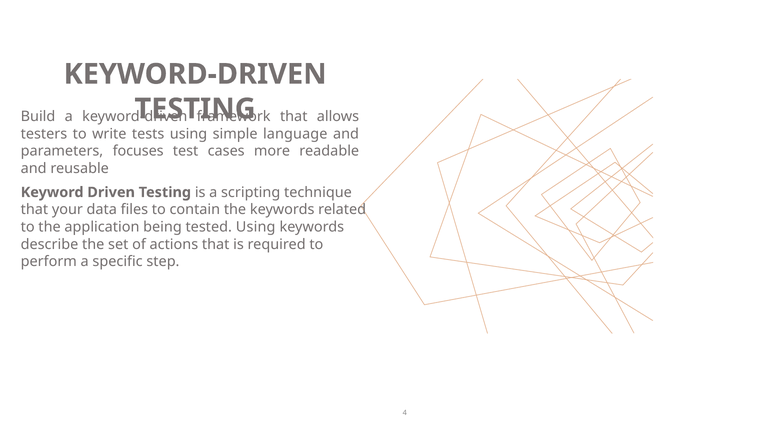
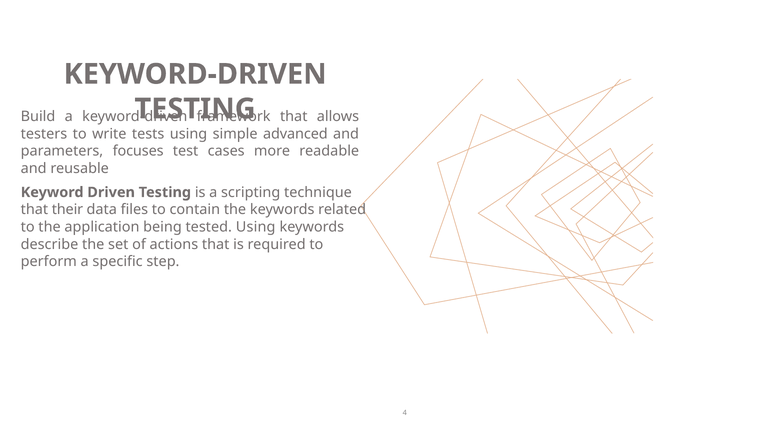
language: language -> advanced (295, 134)
your: your -> their (67, 210)
